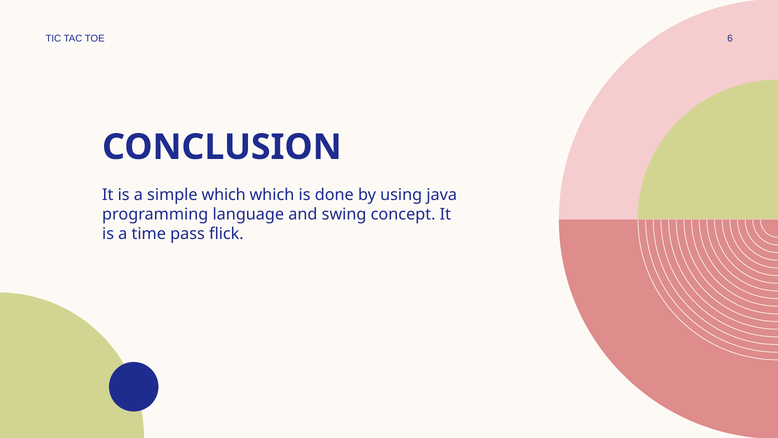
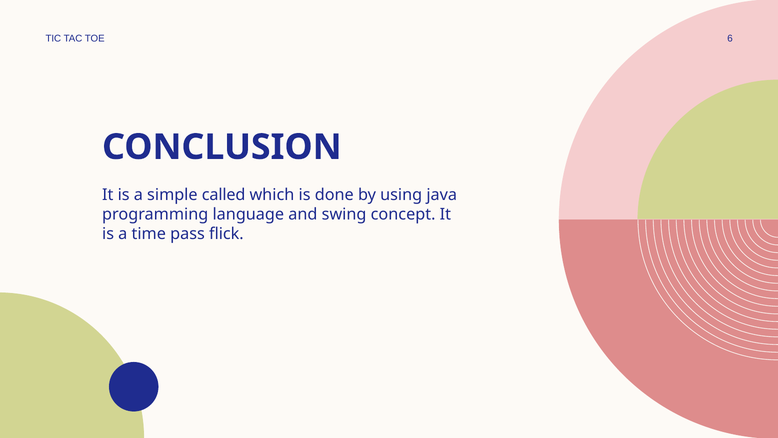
simple which: which -> called (224, 195)
